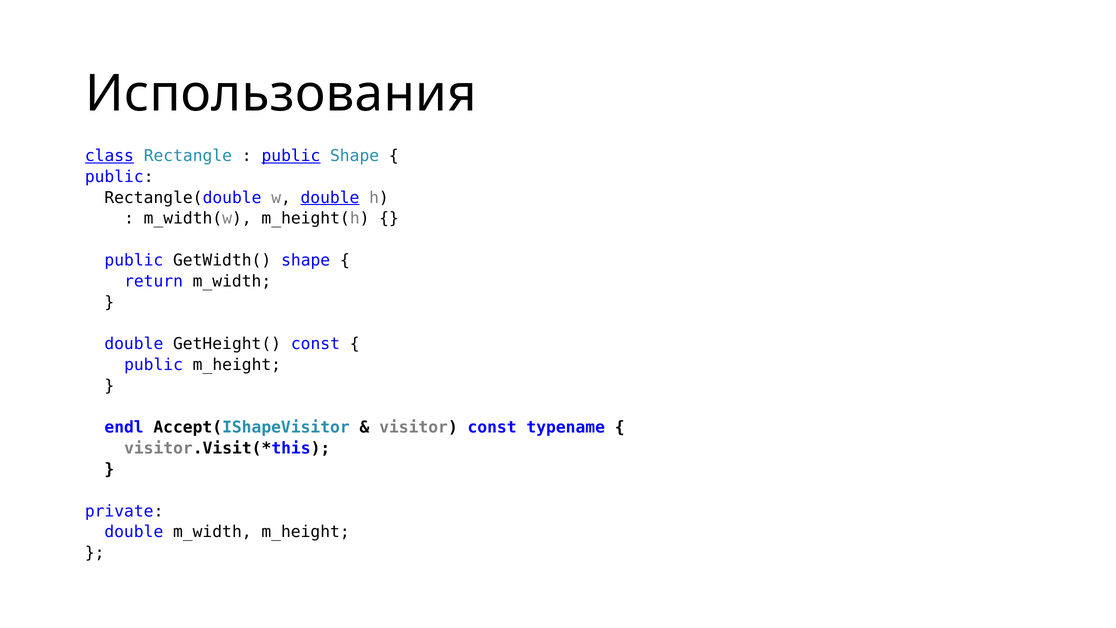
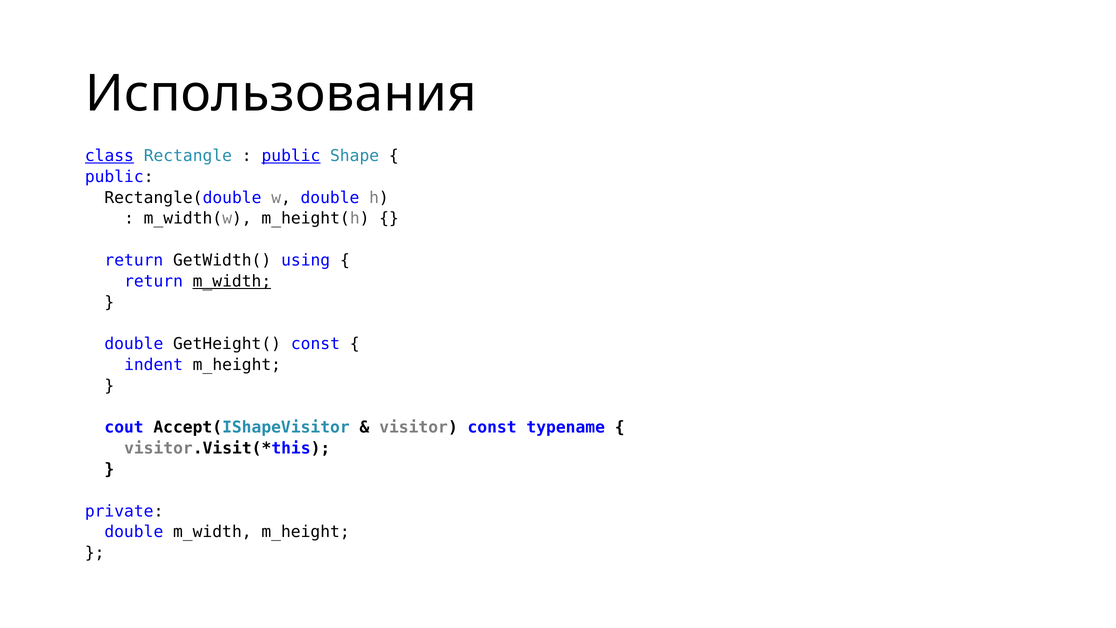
double underline: present -> none (330, 198)
public: public -> return (134, 260)
GetWidth( shape: shape -> using (306, 260)
m_width underline: none -> present (232, 281)
public: public -> indent (154, 365)
endl: endl -> cout (124, 427)
